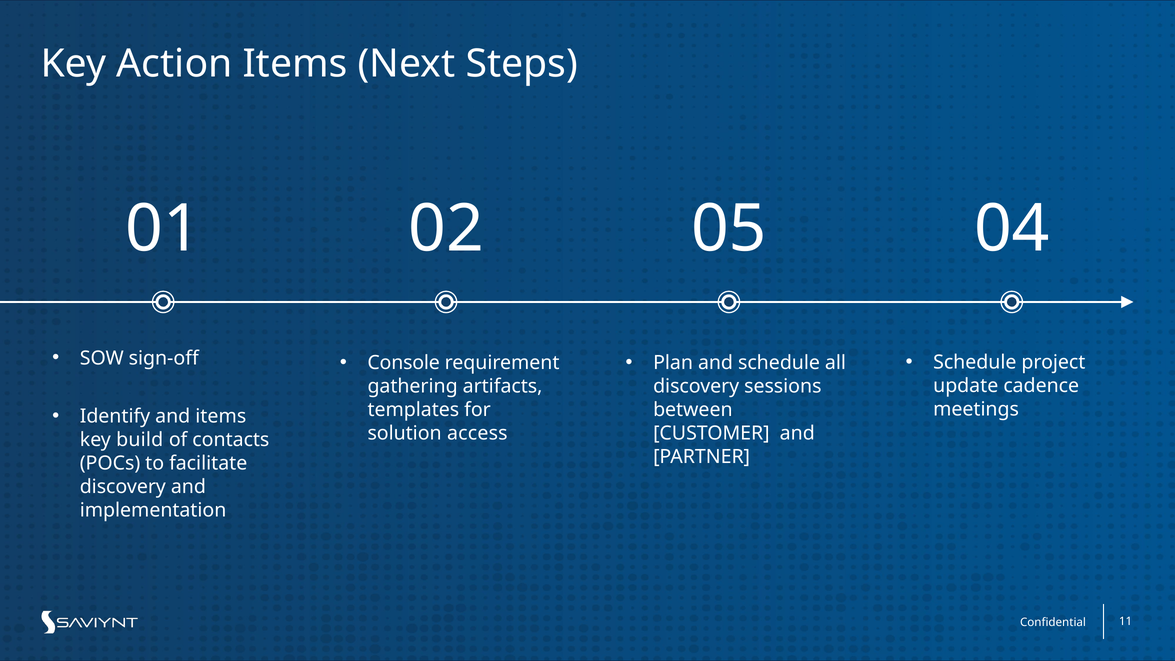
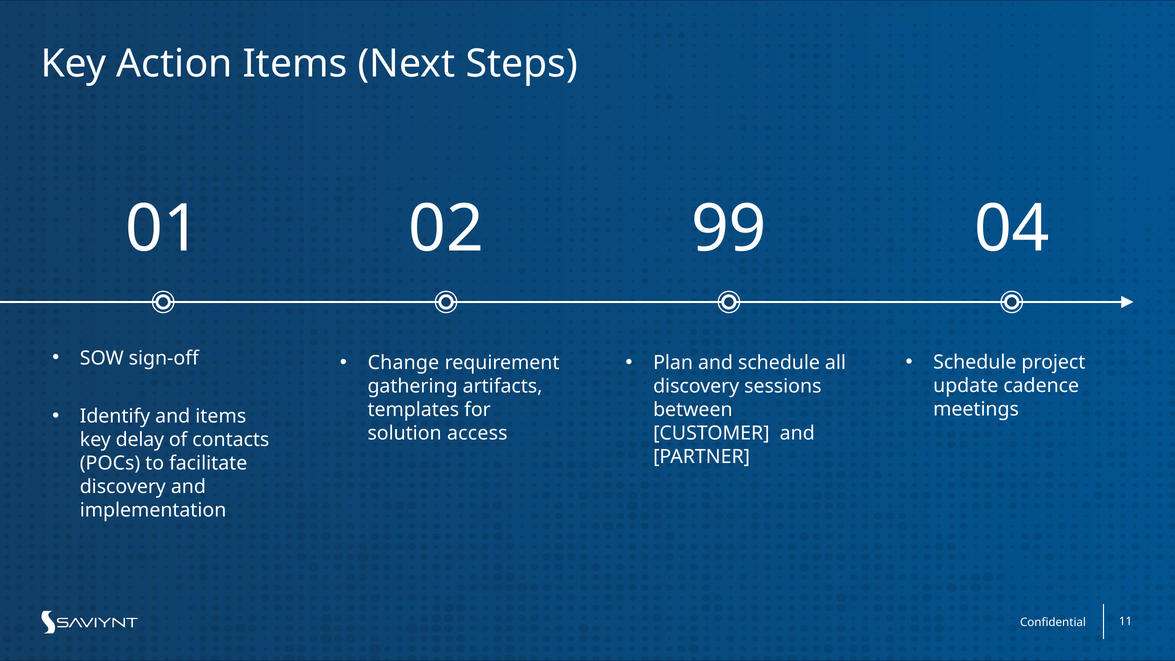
05: 05 -> 99 (729, 229)
Console: Console -> Change (403, 363)
build: build -> delay (140, 440)
